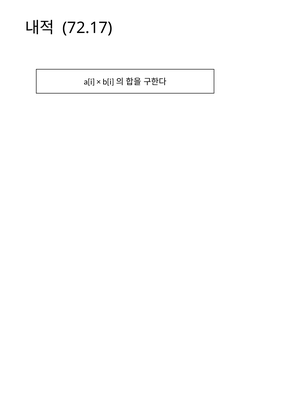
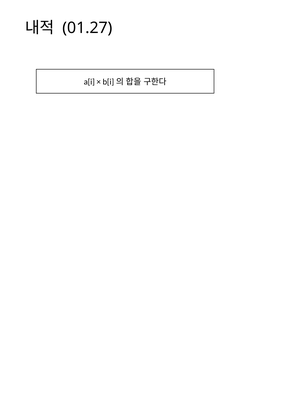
72.17: 72.17 -> 01.27 (87, 28)
